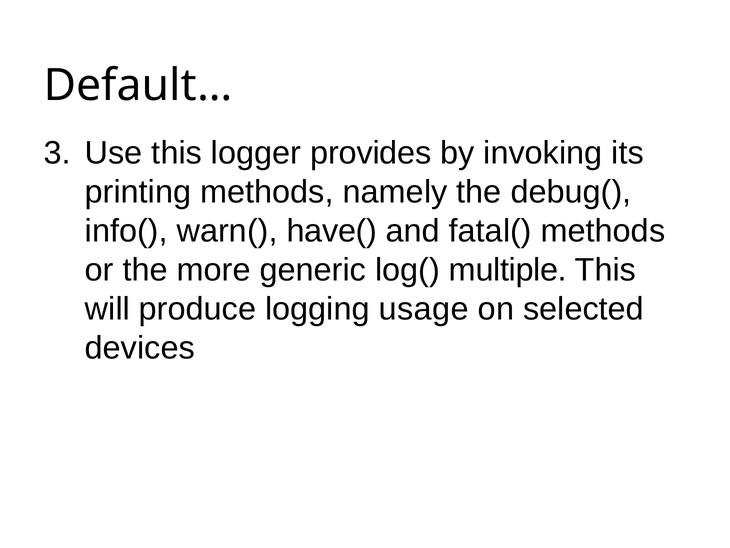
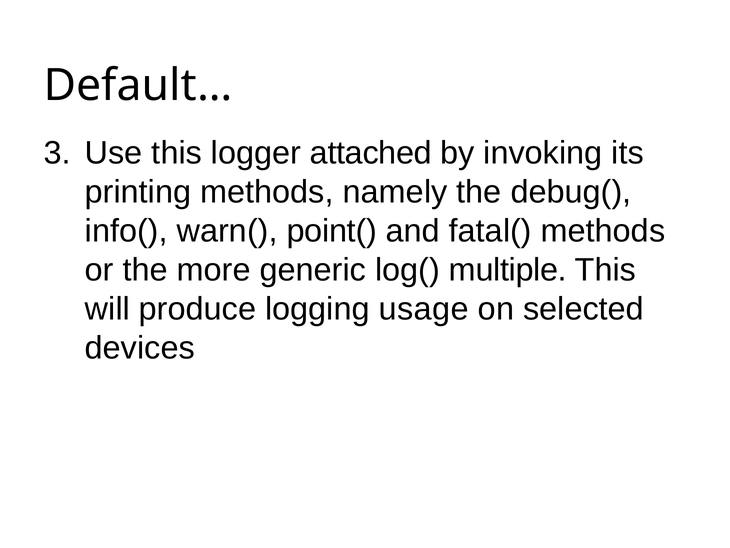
provides: provides -> attached (371, 153)
have(: have( -> point( (332, 231)
